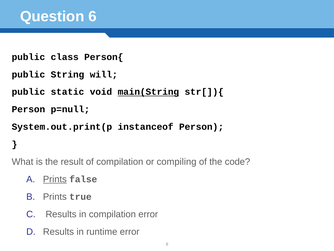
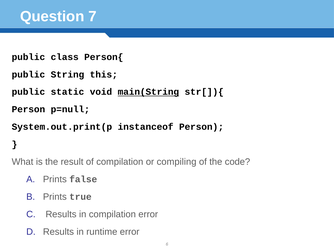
Question 6: 6 -> 7 (93, 16)
will: will -> this (104, 74)
Prints underline: present -> none (55, 179)
